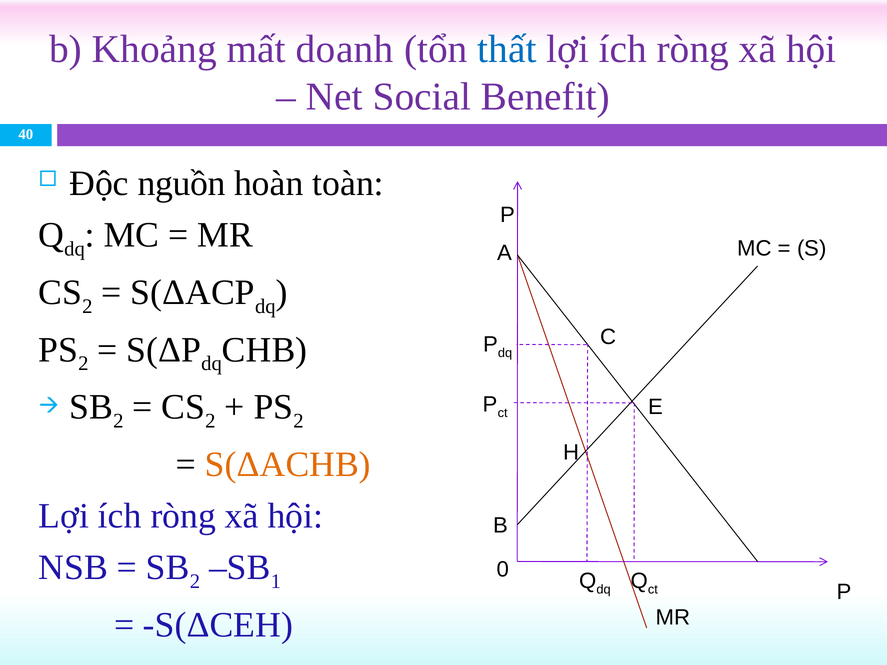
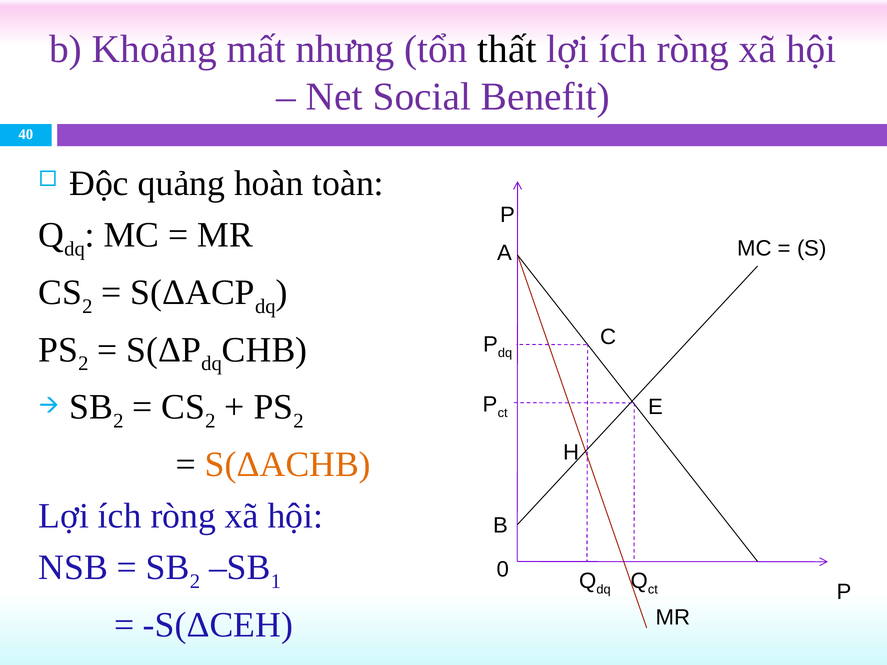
doanh: doanh -> nhưng (345, 49)
thất colour: blue -> black (507, 49)
nguồn: nguồn -> quảng (181, 184)
